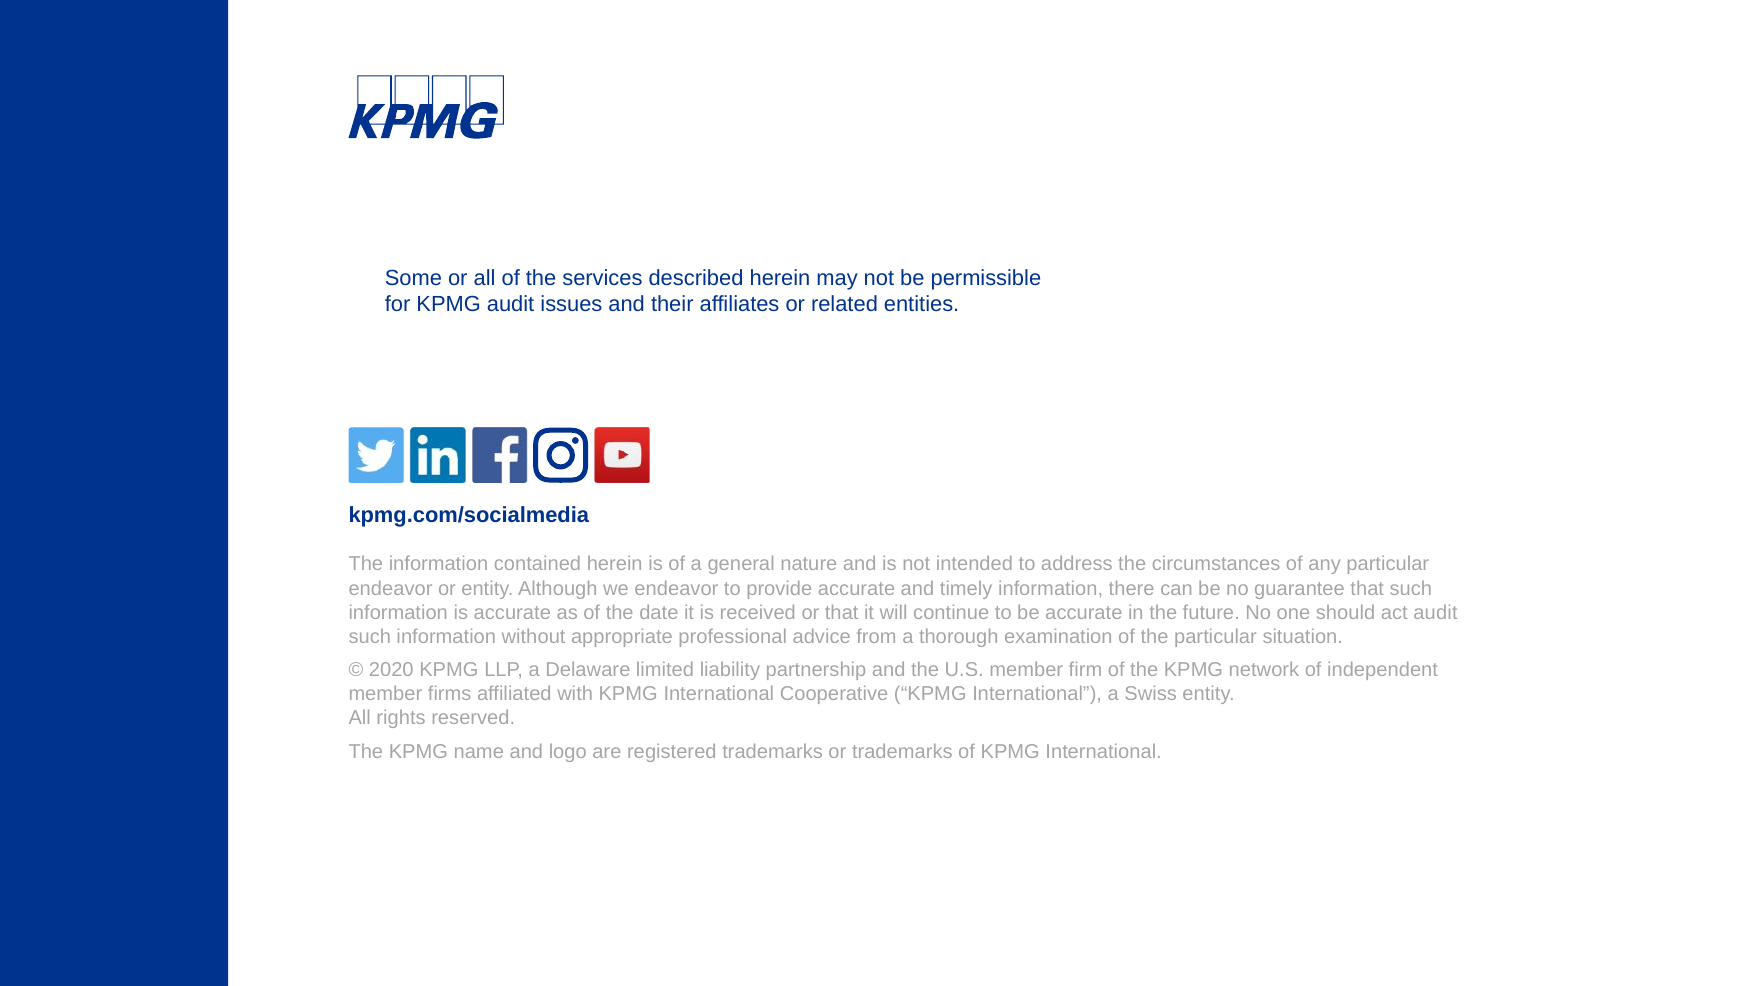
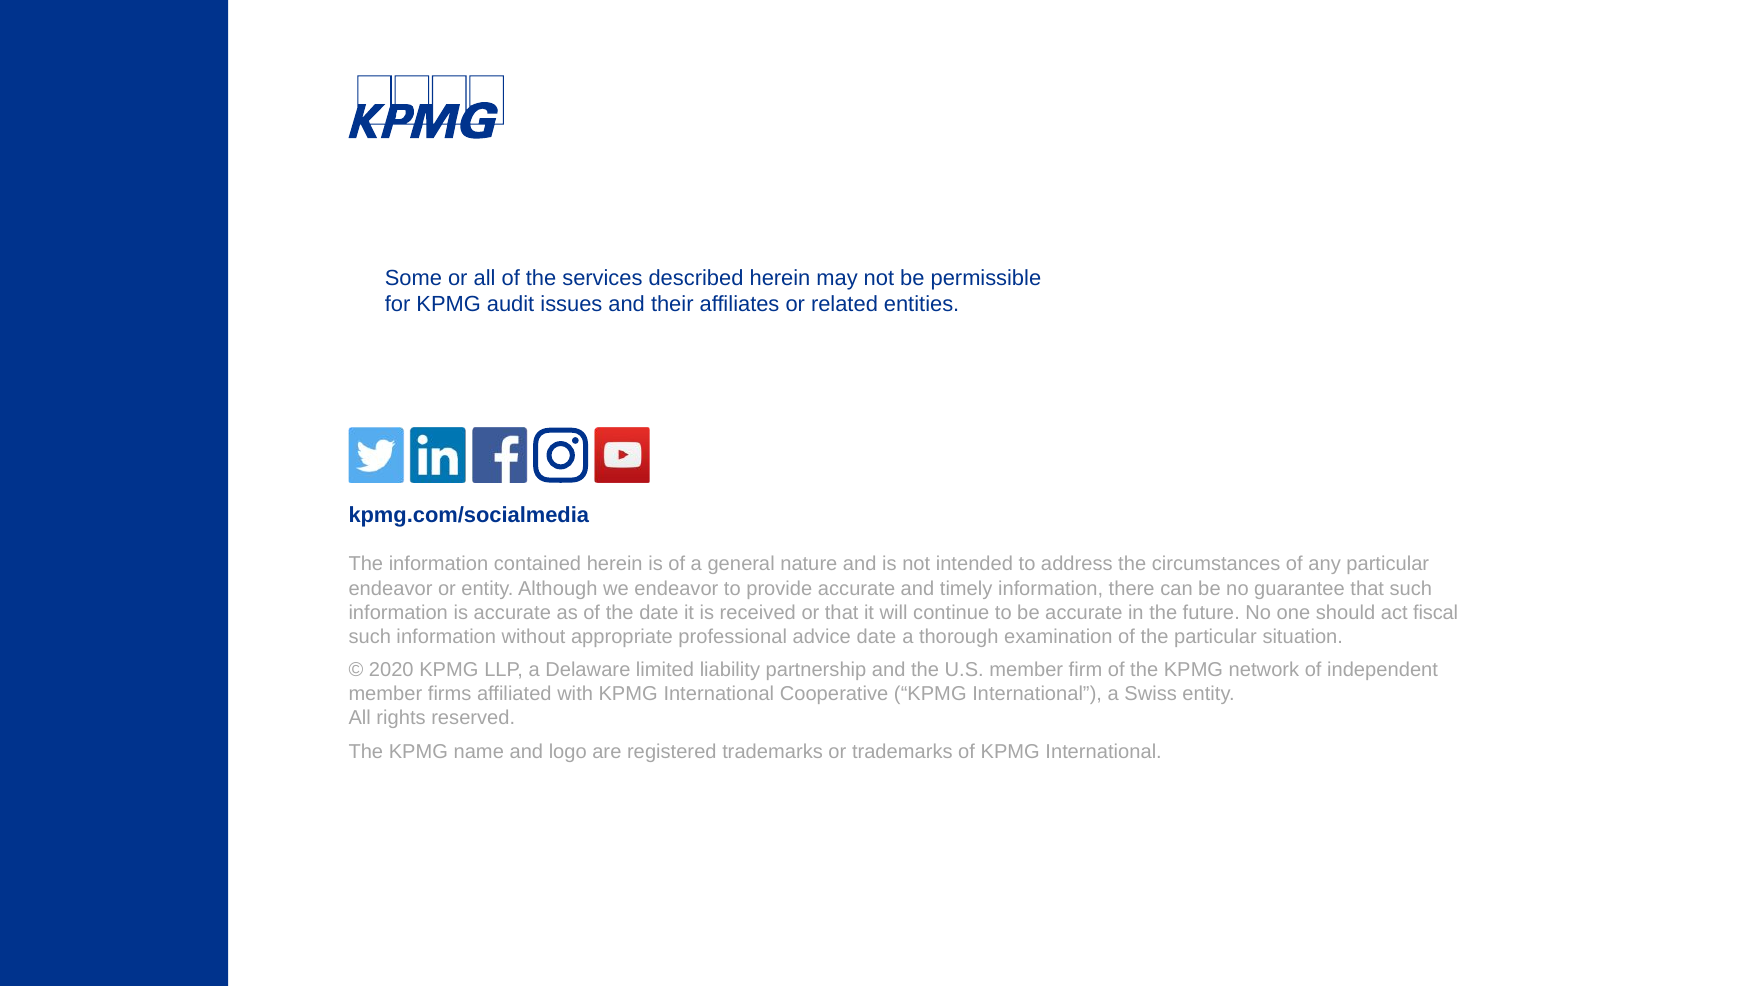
act audit: audit -> fiscal (1436, 613)
advice from: from -> date (876, 637)
